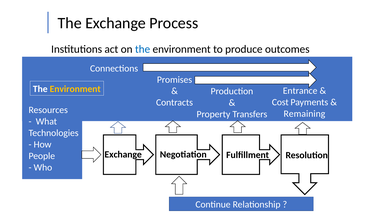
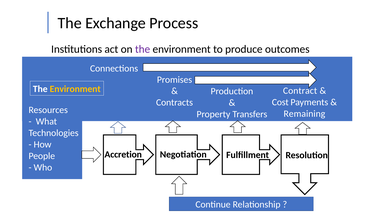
the colour: blue -> purple (143, 49)
Entrance: Entrance -> Contract (300, 91)
Exchange: Exchange -> Accretion (123, 154)
